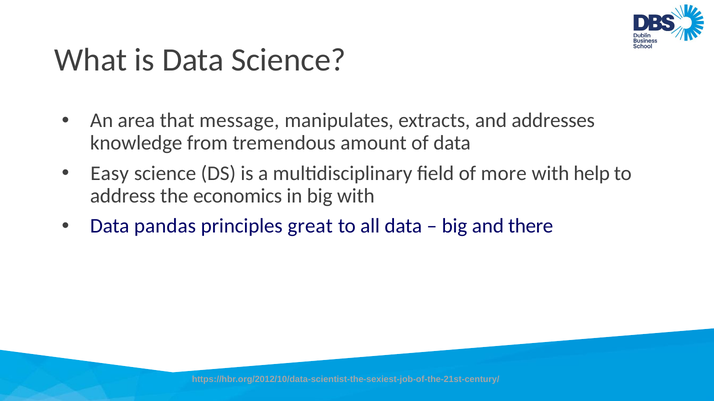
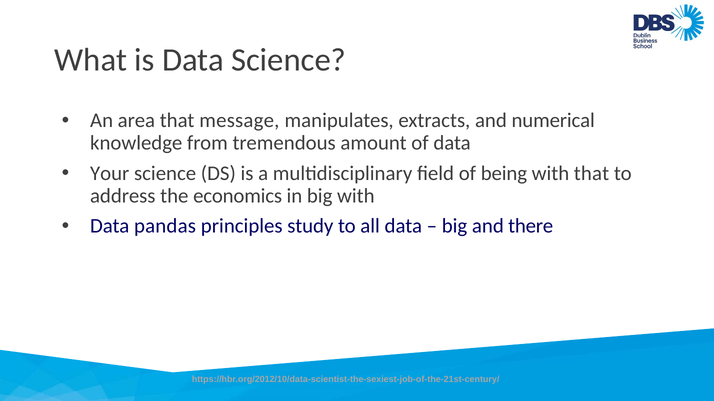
addresses: addresses -> numerical (553, 121)
Easy: Easy -> Your (110, 174)
more: more -> being (504, 174)
with help: help -> that (592, 174)
great: great -> study (310, 226)
